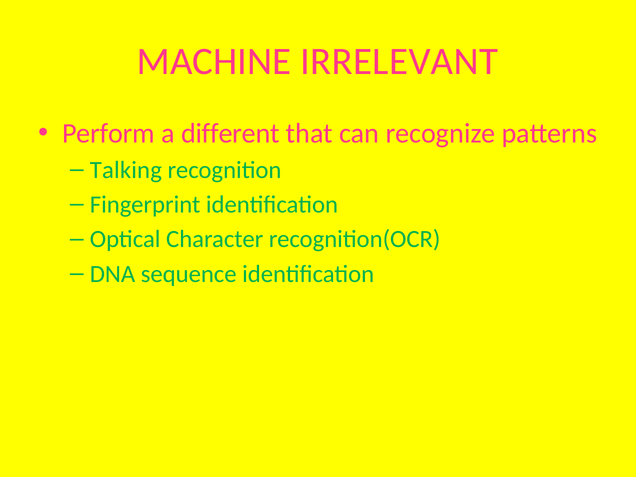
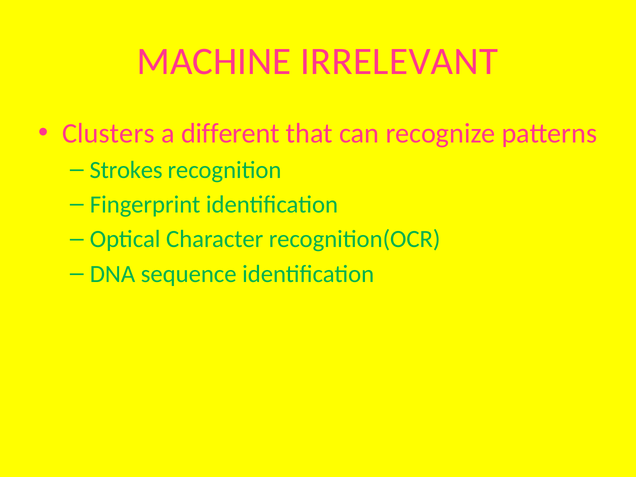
Perform: Perform -> Clusters (108, 133)
Talking: Talking -> Strokes (126, 170)
